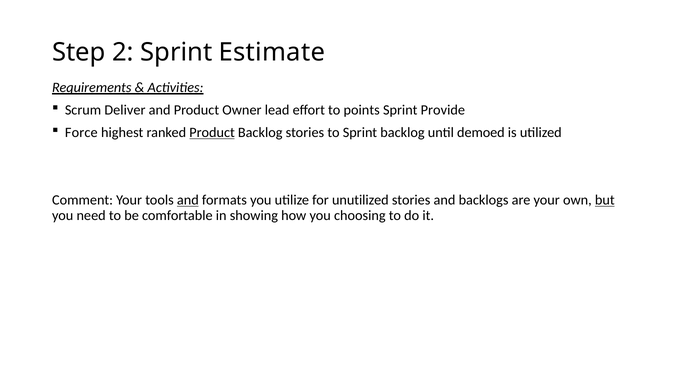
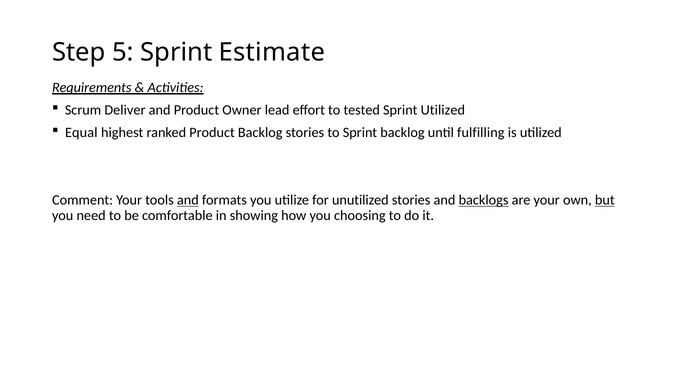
2: 2 -> 5 (123, 52)
points: points -> tested (362, 110)
Sprint Provide: Provide -> Utilized (443, 110)
Force: Force -> Equal (81, 133)
Product underline: present -> none (212, 133)
demoed: demoed -> fulfilling (481, 133)
backlogs underline: none -> present (484, 200)
